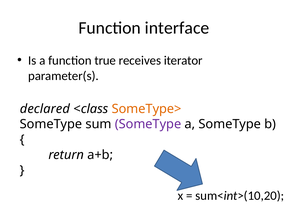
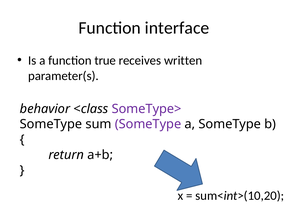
iterator: iterator -> written (183, 60)
declared: declared -> behavior (45, 109)
SomeType> colour: orange -> purple (147, 109)
